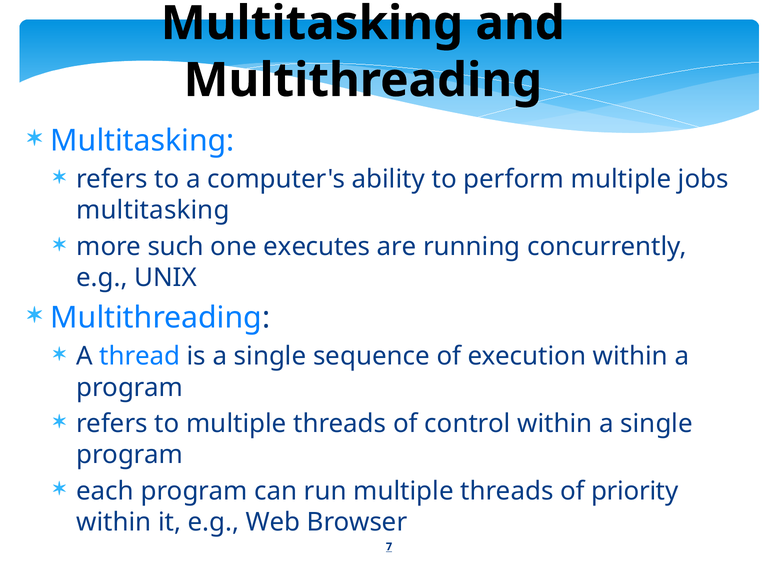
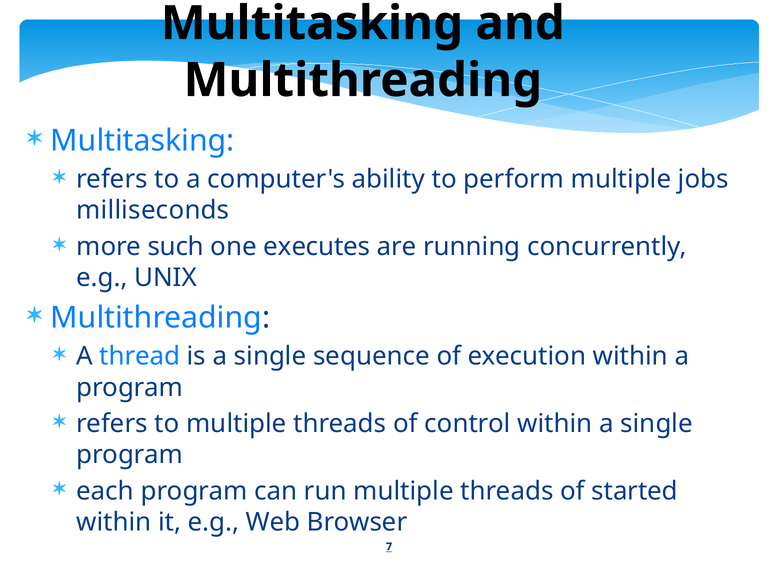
multitasking: multitasking -> milliseconds (153, 211)
priority: priority -> started (635, 492)
